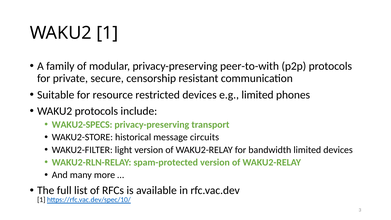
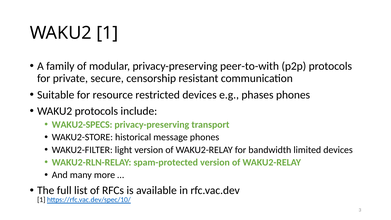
e.g limited: limited -> phases (257, 95)
message circuits: circuits -> phones (205, 137)
